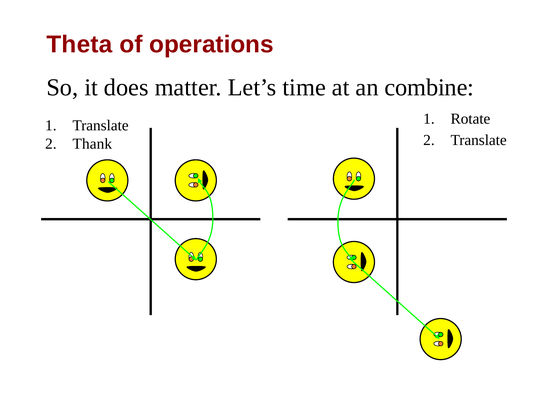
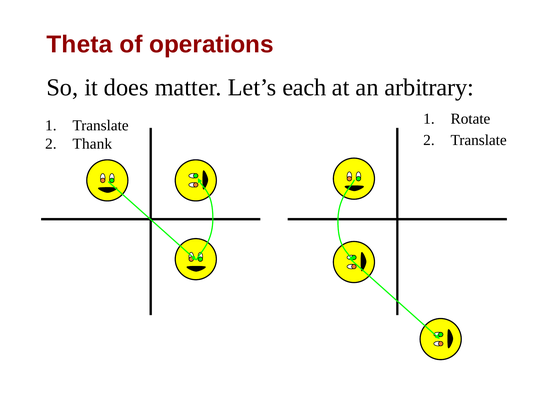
time: time -> each (304, 87)
combine: combine -> arbitrary (429, 87)
